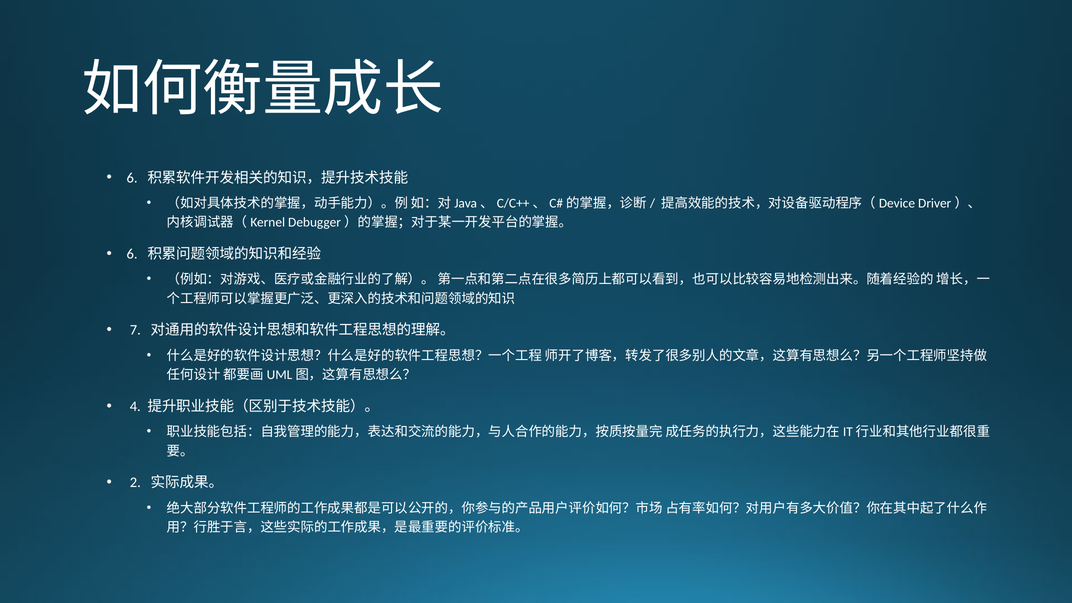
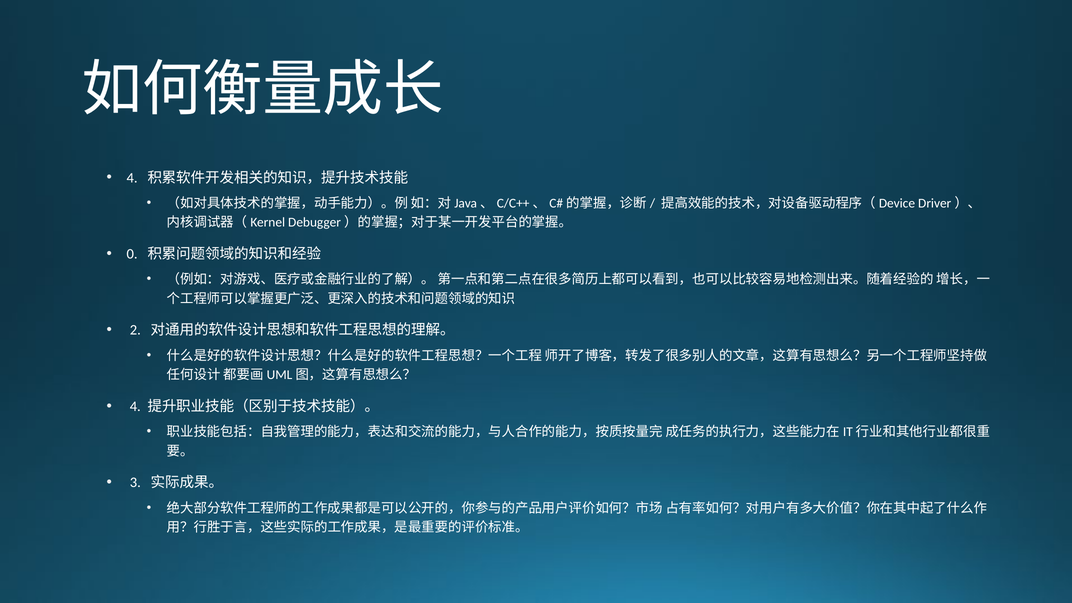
6: 6 -> 4 (132, 178)
6: 6 -> 0 (132, 254)
7: 7 -> 2 (135, 330)
2: 2 -> 3 (135, 483)
